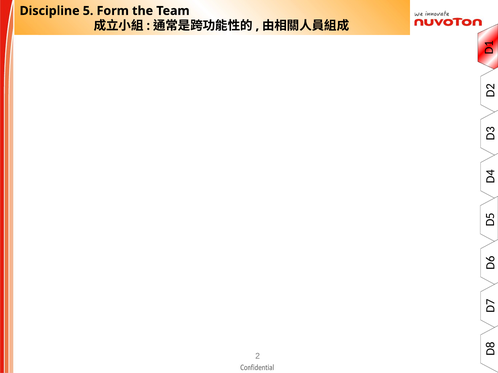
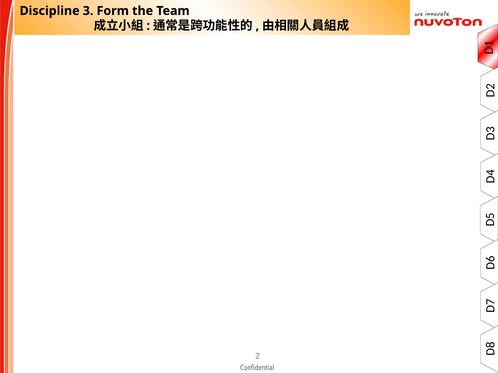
Discipline 5: 5 -> 3 (88, 11)
